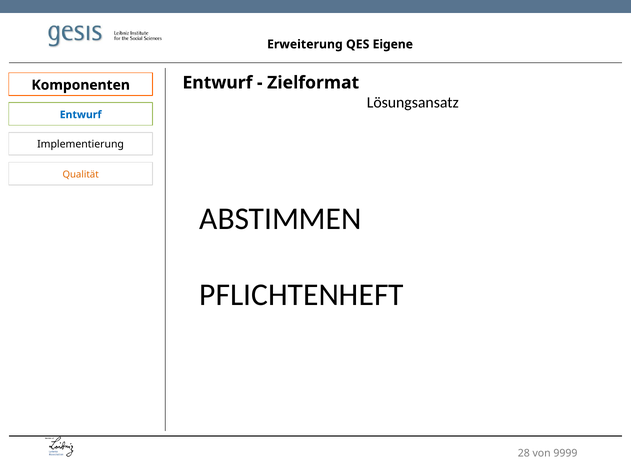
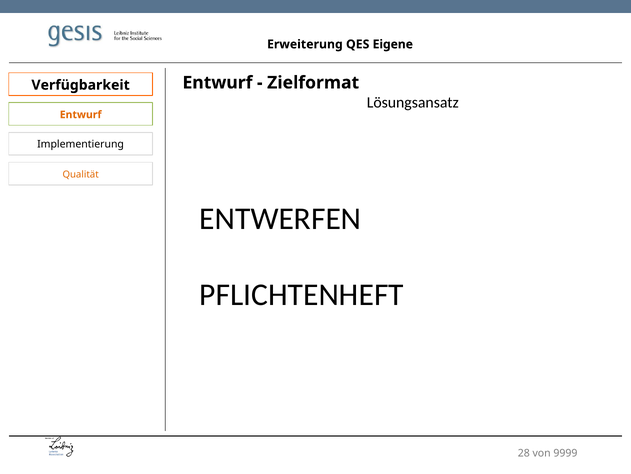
Komponenten: Komponenten -> Verfügbarkeit (81, 85)
Entwurf colour: blue -> orange (81, 115)
ABSTIMMEN: ABSTIMMEN -> ENTWERFEN (280, 218)
